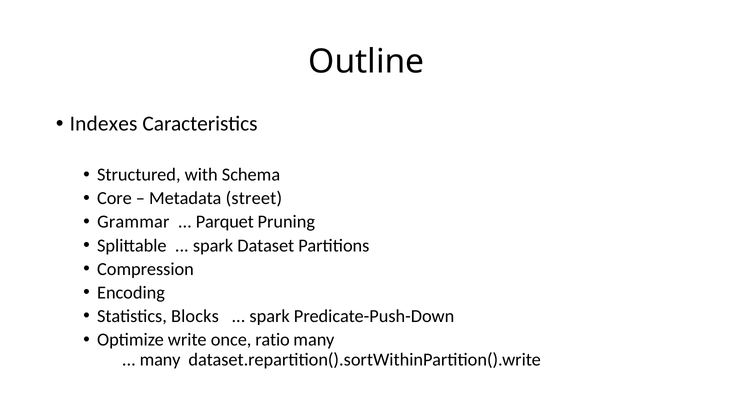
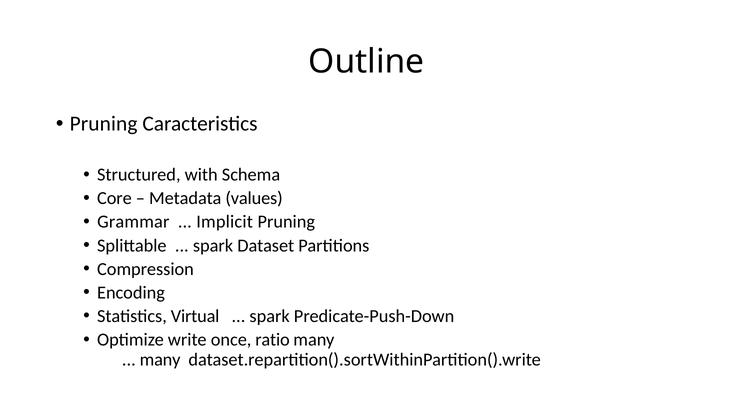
Indexes: Indexes -> Pruning (104, 124)
street: street -> values (254, 198)
Parquet: Parquet -> Implicit (225, 222)
Blocks: Blocks -> Virtual (195, 316)
